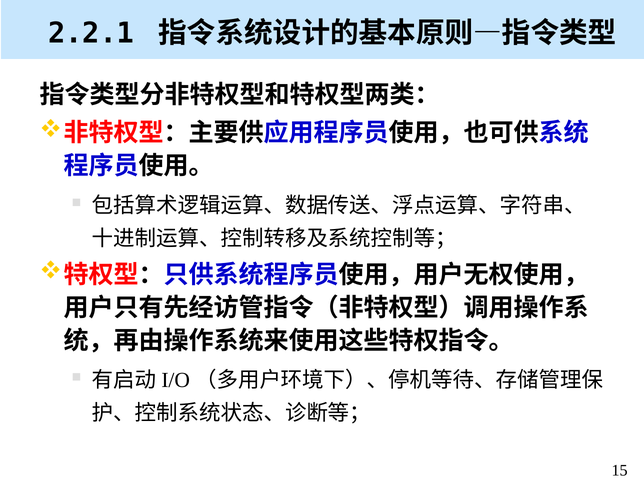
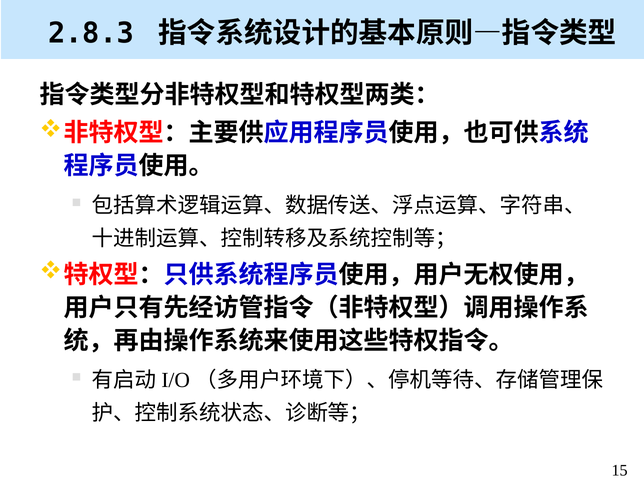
2.2.1: 2.2.1 -> 2.8.3 (91, 34)
